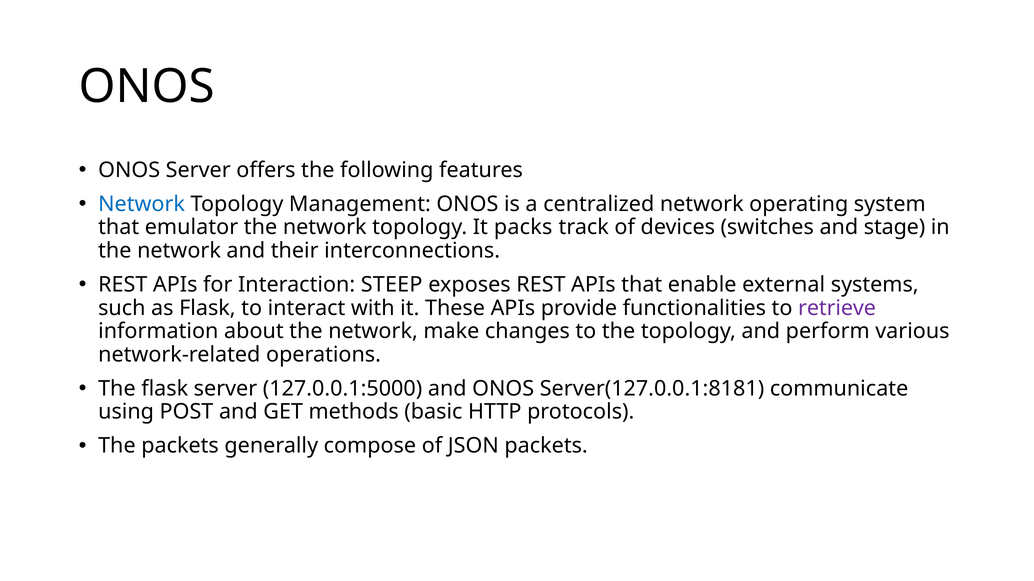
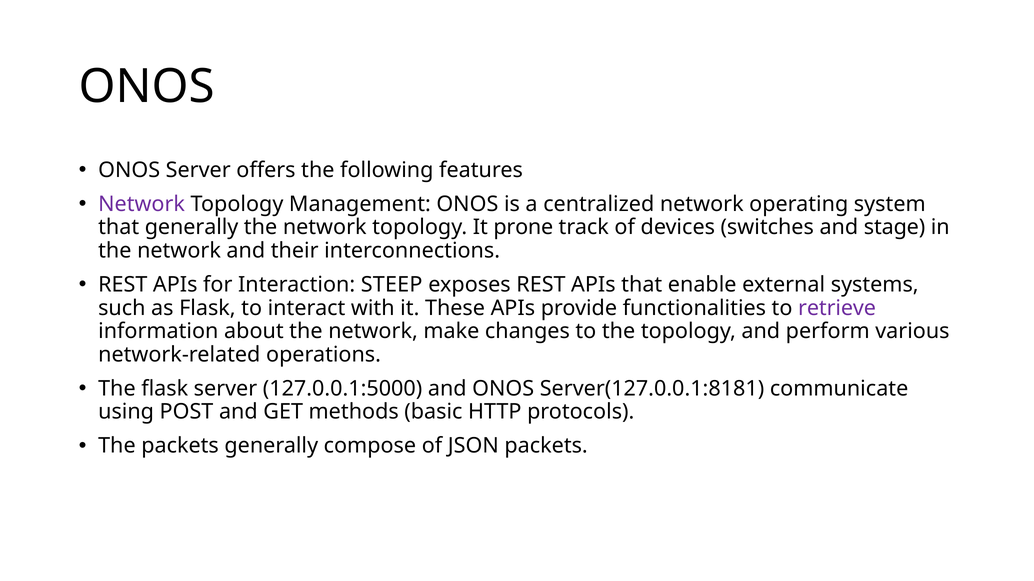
Network colour: blue -> purple (142, 204)
that emulator: emulator -> generally (192, 228)
packs: packs -> prone (523, 228)
